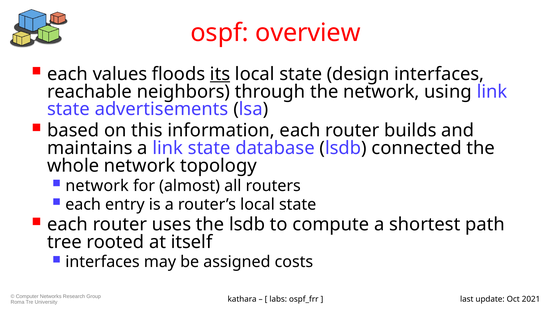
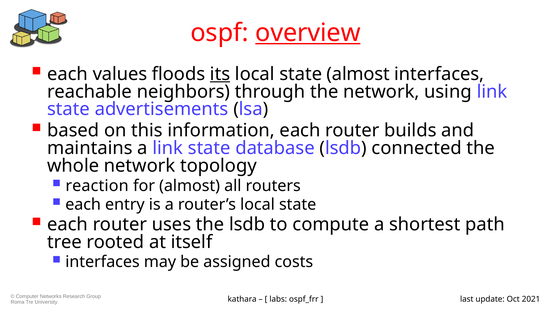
overview underline: none -> present (308, 33)
state design: design -> almost (358, 74)
network: network -> reaction (97, 186)
